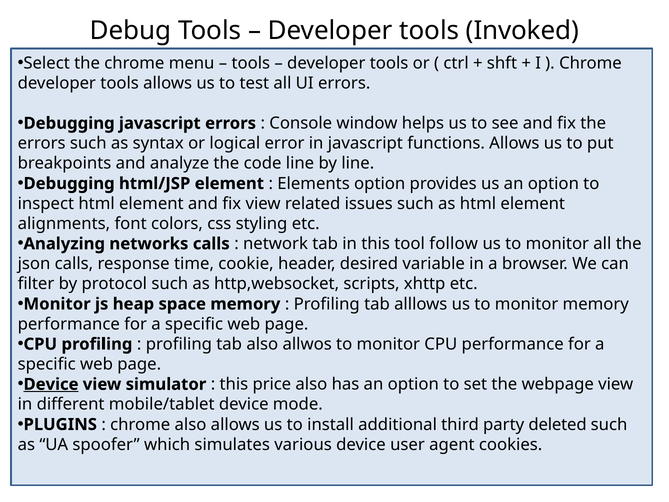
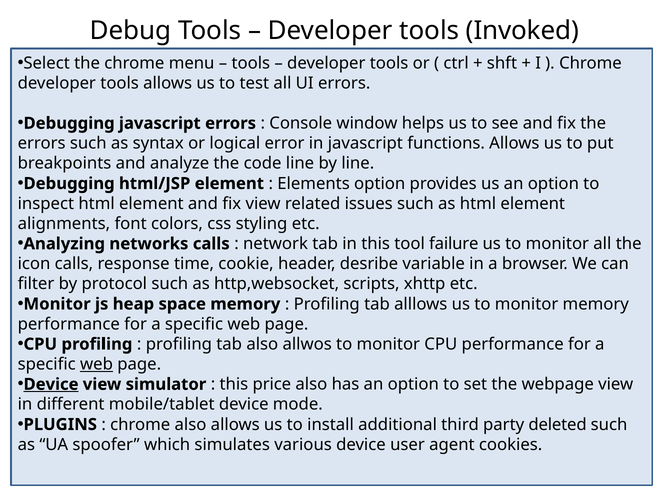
follow: follow -> failure (454, 244)
json: json -> icon (34, 264)
desired: desired -> desribe (369, 264)
web underline: none -> present (97, 364)
